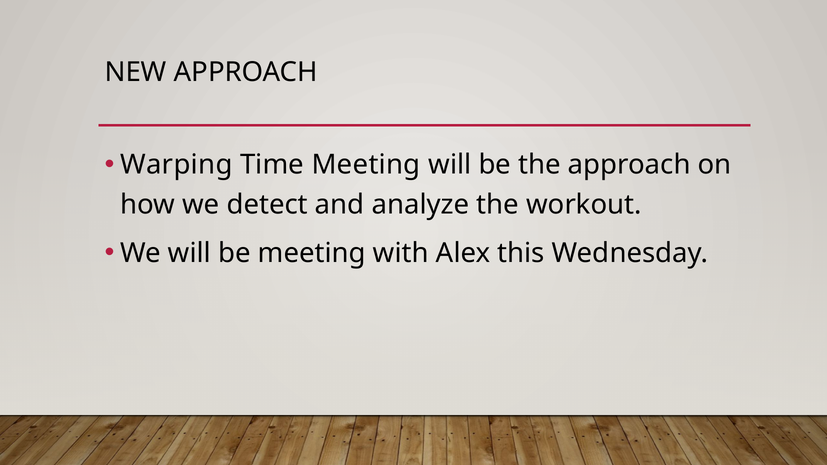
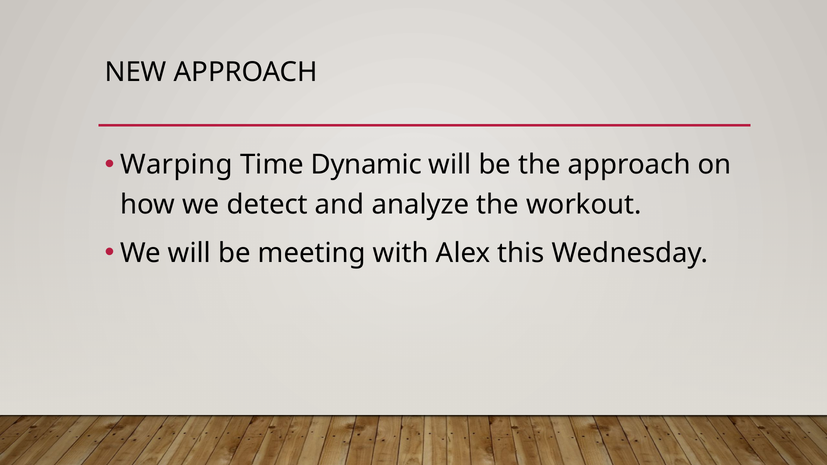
Time Meeting: Meeting -> Dynamic (366, 165)
